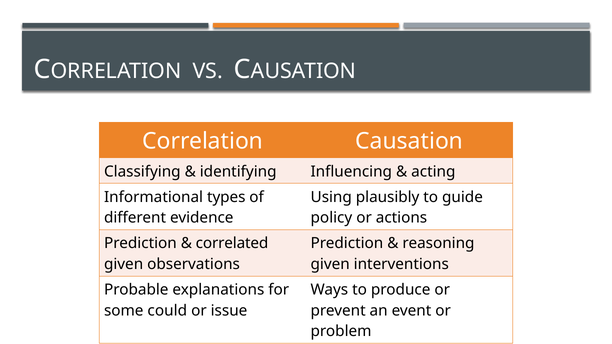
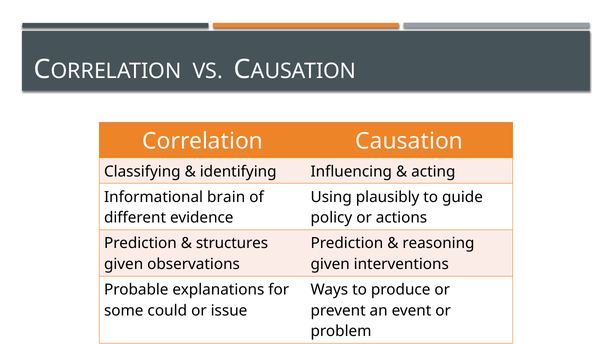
types: types -> brain (226, 197)
correlated: correlated -> structures (232, 243)
